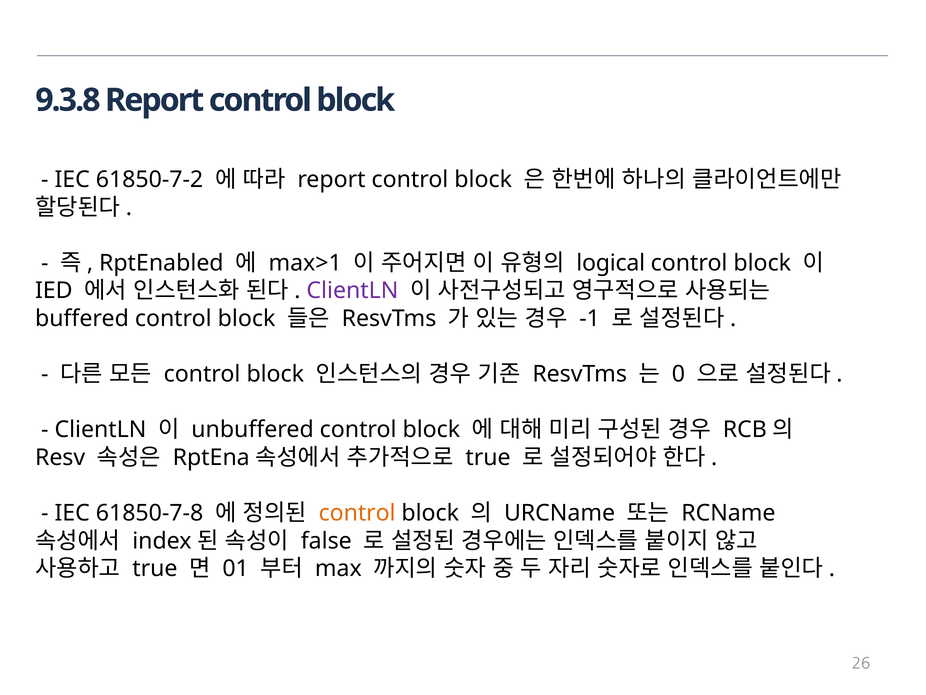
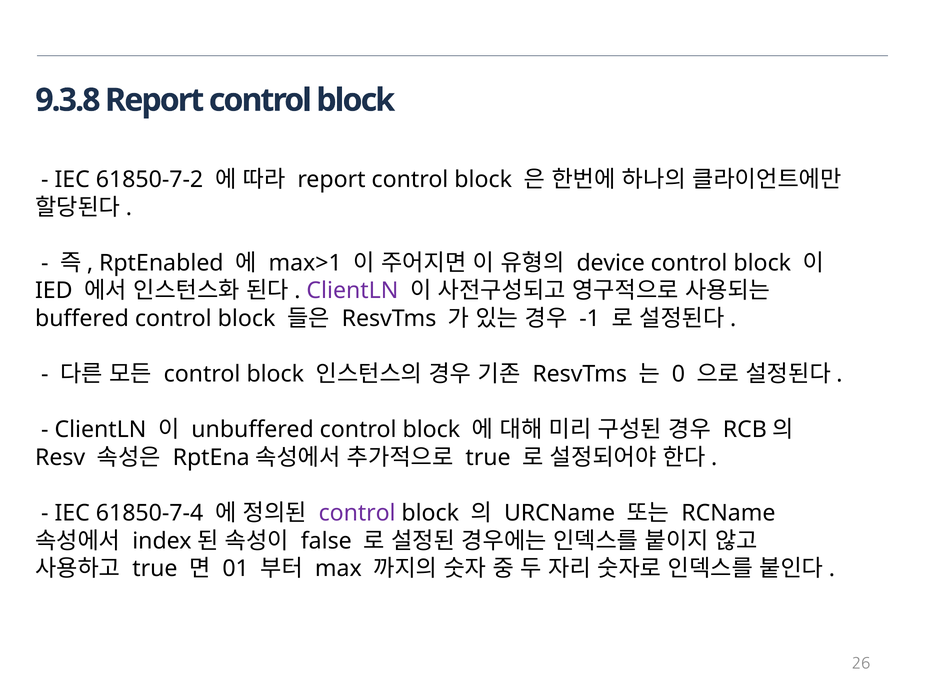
logical: logical -> device (611, 263)
61850-7-8: 61850-7-8 -> 61850-7-4 (150, 513)
control colour: orange -> purple (357, 513)
